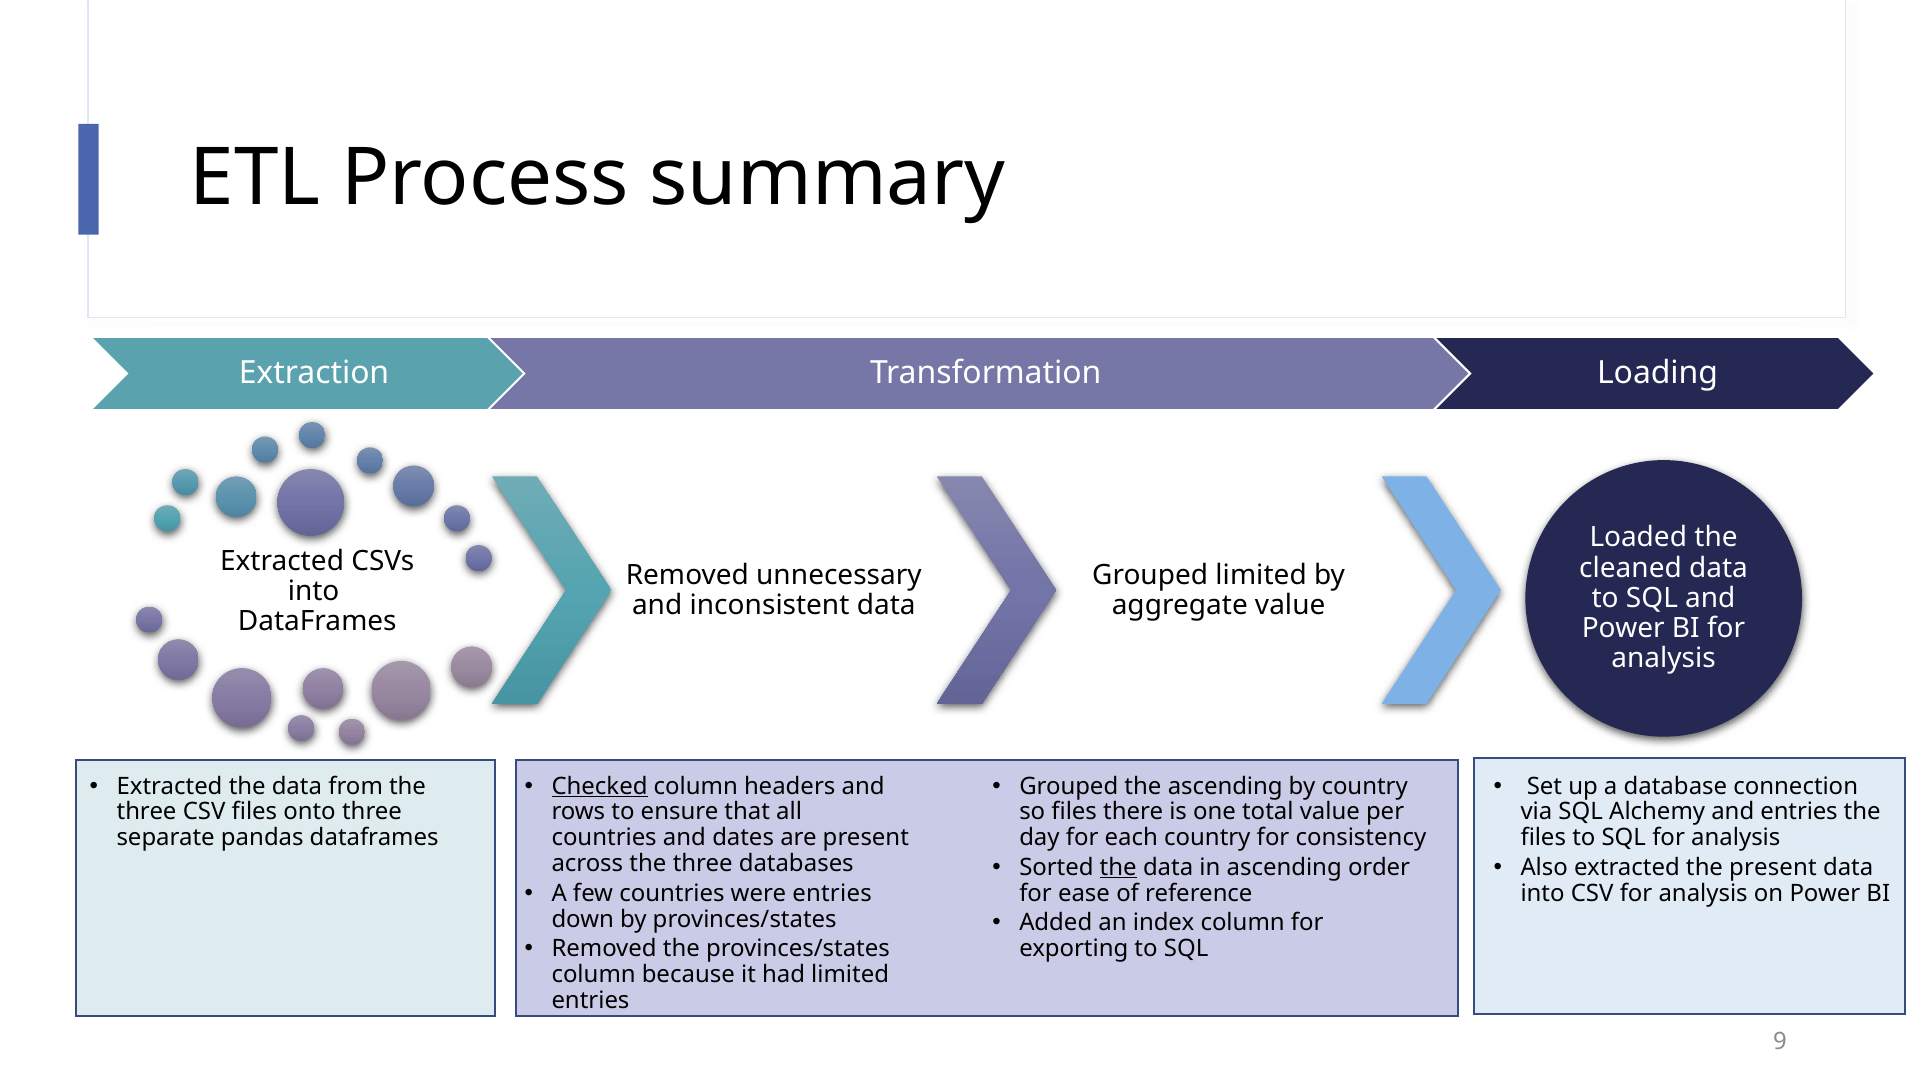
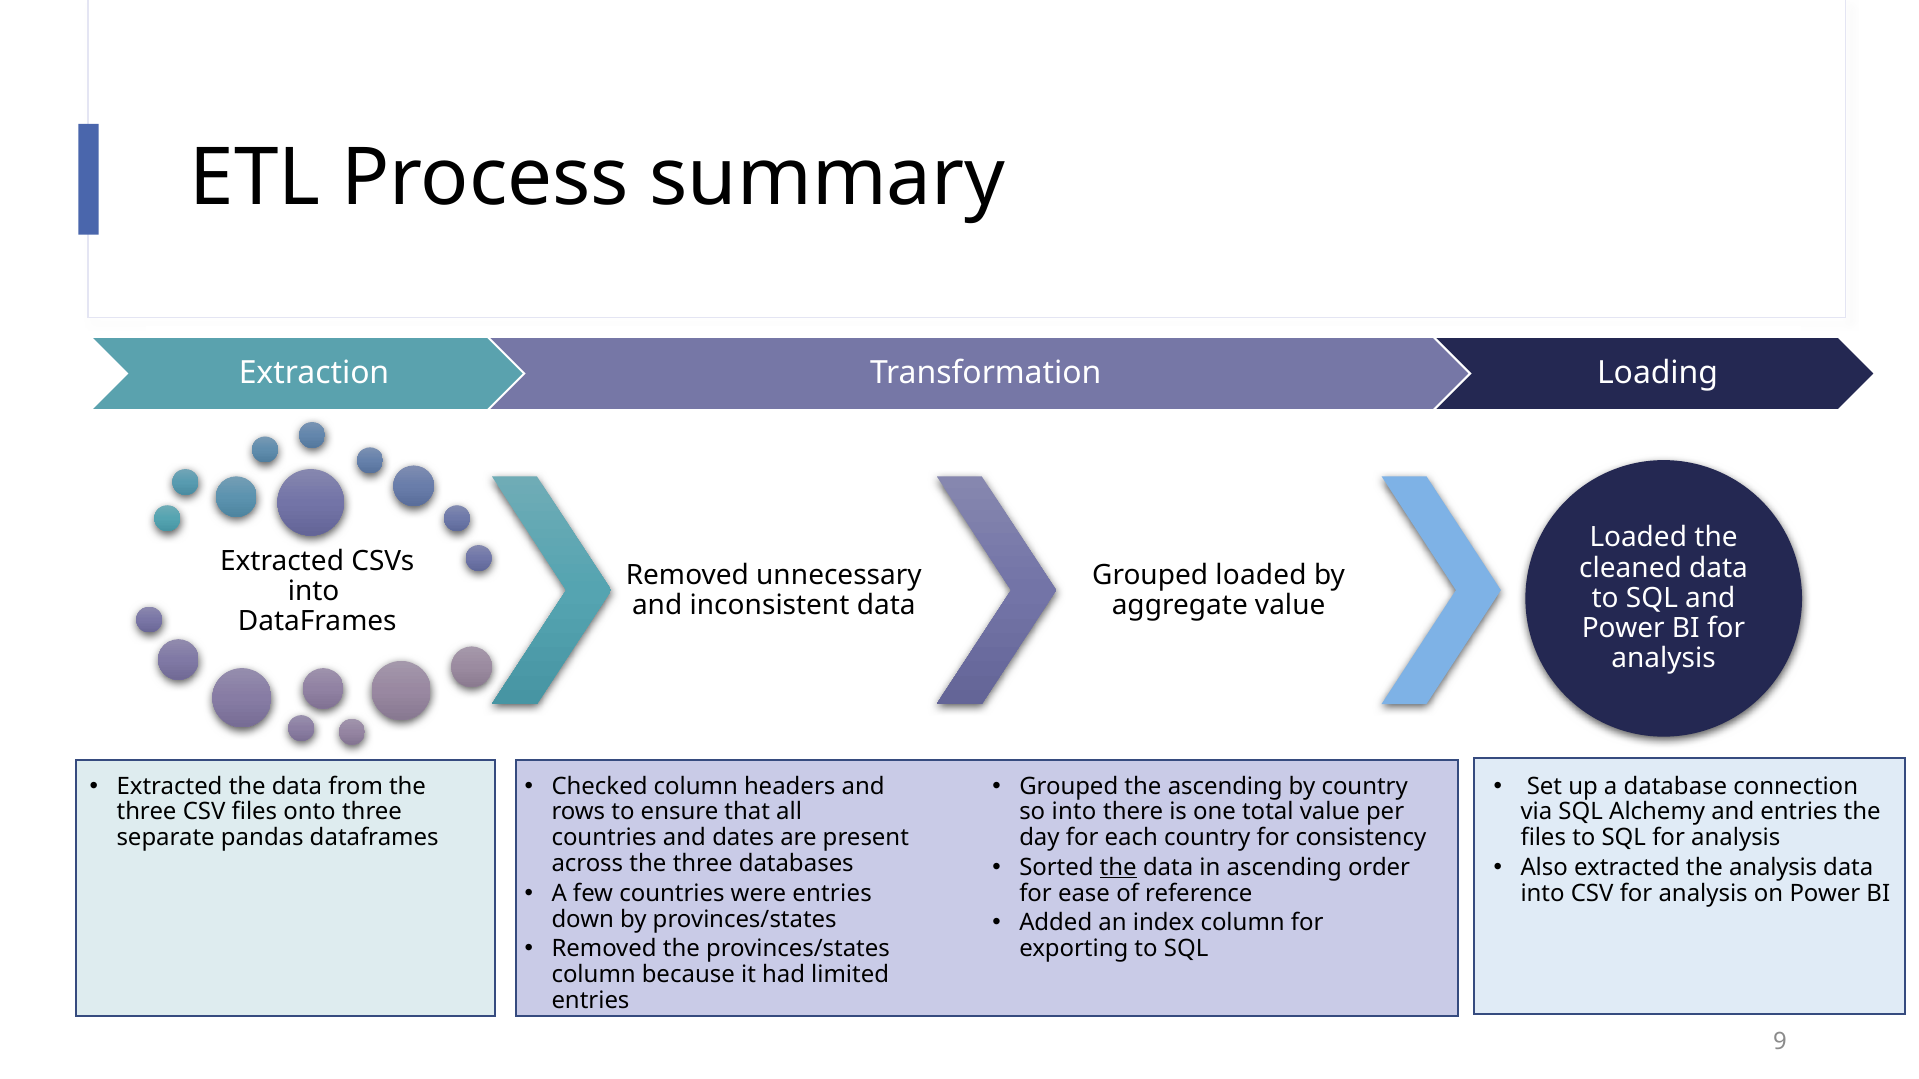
Grouped limited: limited -> loaded (1261, 575)
Checked underline: present -> none (600, 787)
so files: files -> into (1074, 812)
the present: present -> analysis (1773, 868)
